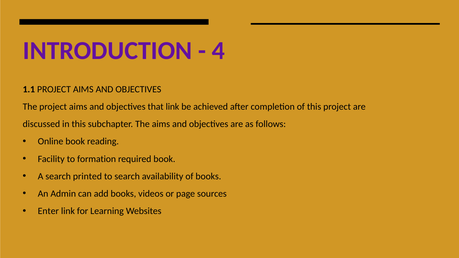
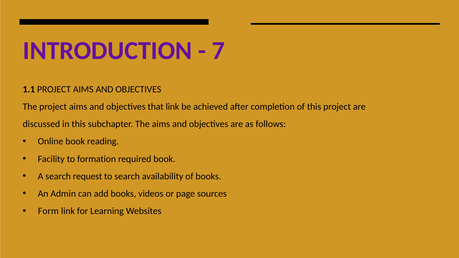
4: 4 -> 7 (218, 51)
printed: printed -> request (88, 176)
Enter: Enter -> Form (48, 211)
